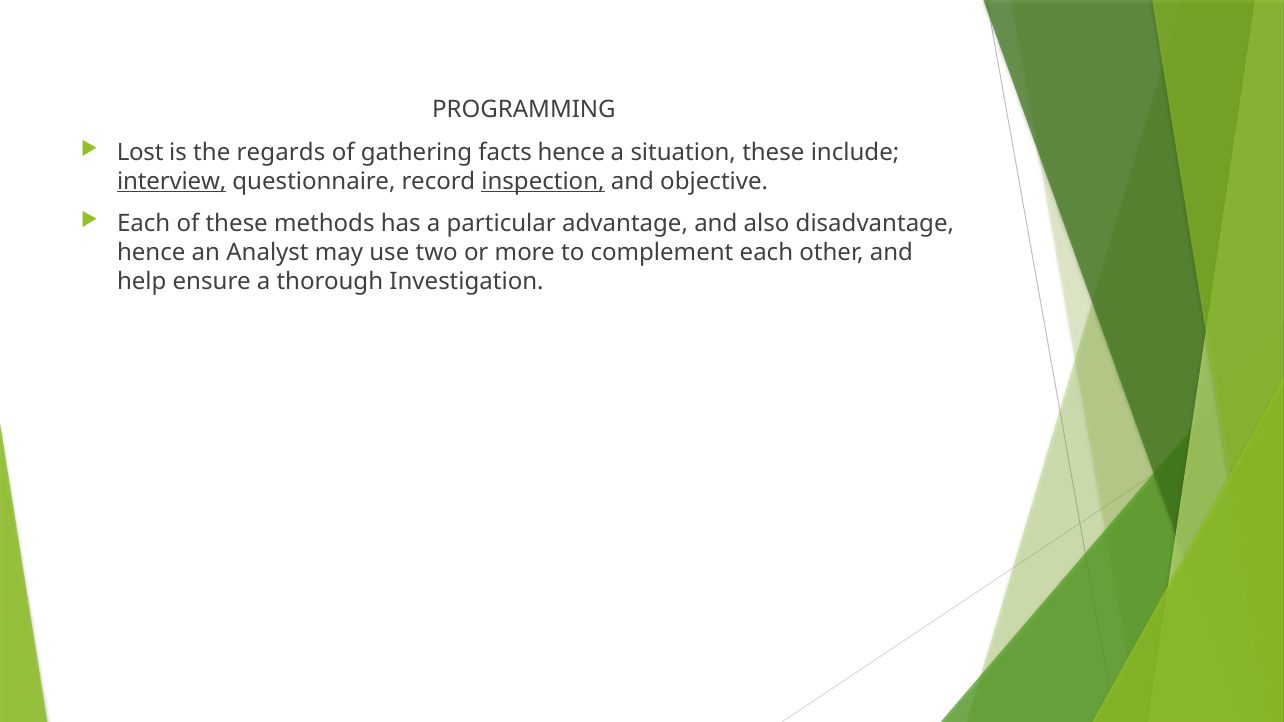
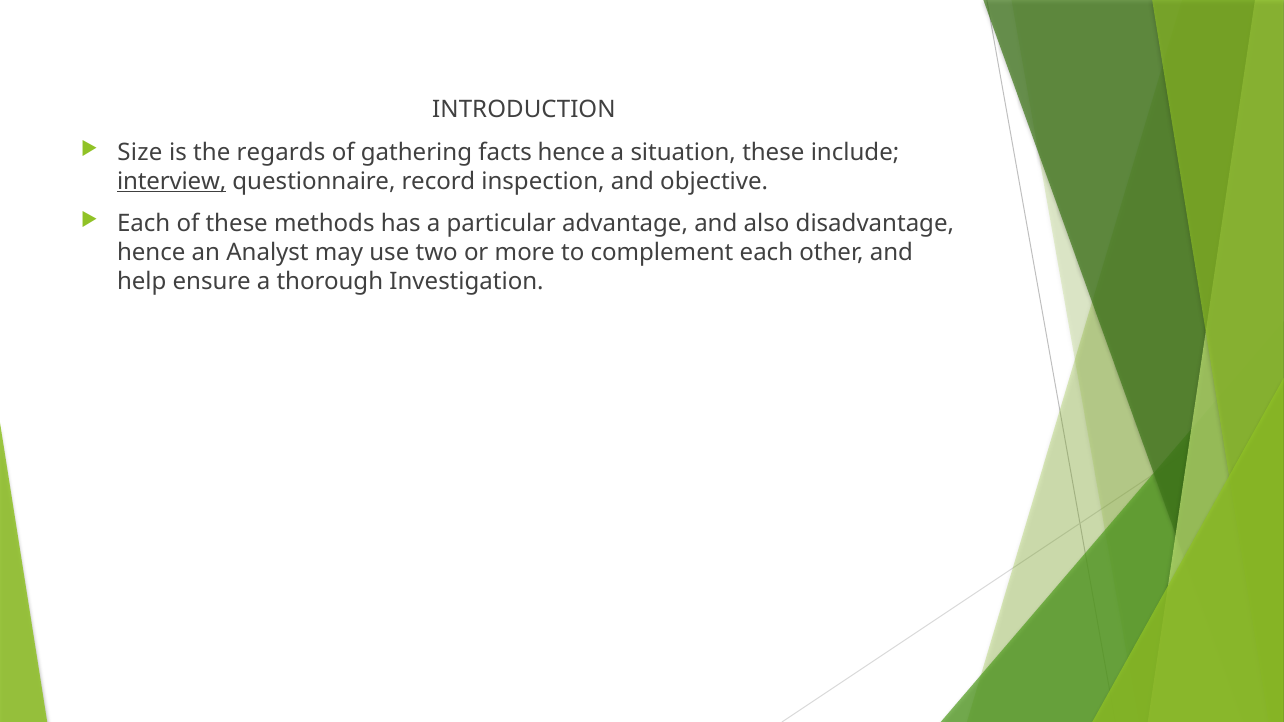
PROGRAMMING: PROGRAMMING -> INTRODUCTION (524, 110)
Lost: Lost -> Size (140, 152)
inspection underline: present -> none (543, 181)
